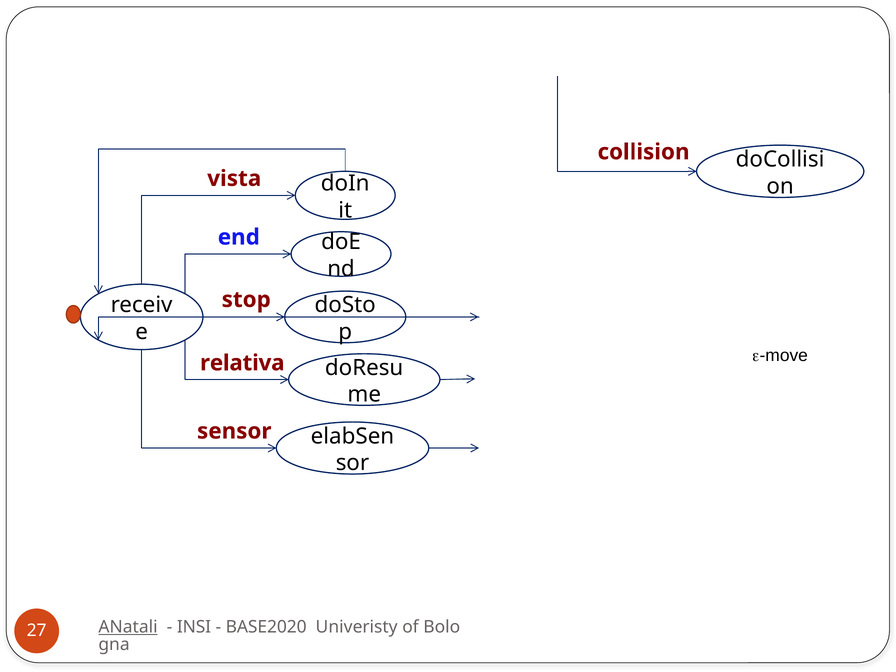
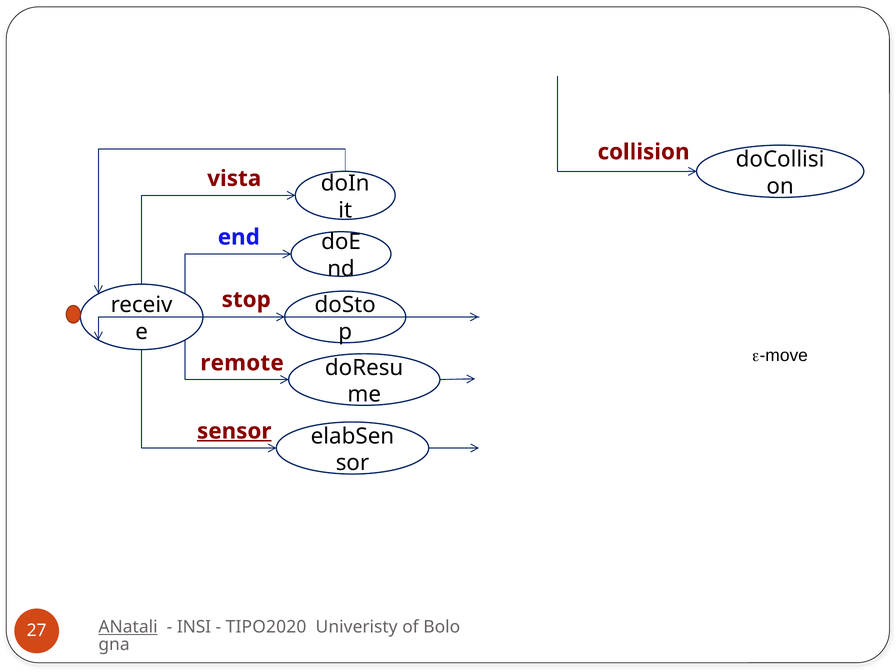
relativa: relativa -> remote (242, 363)
sensor underline: none -> present (234, 431)
BASE2020: BASE2020 -> TIPO2020 (266, 627)
